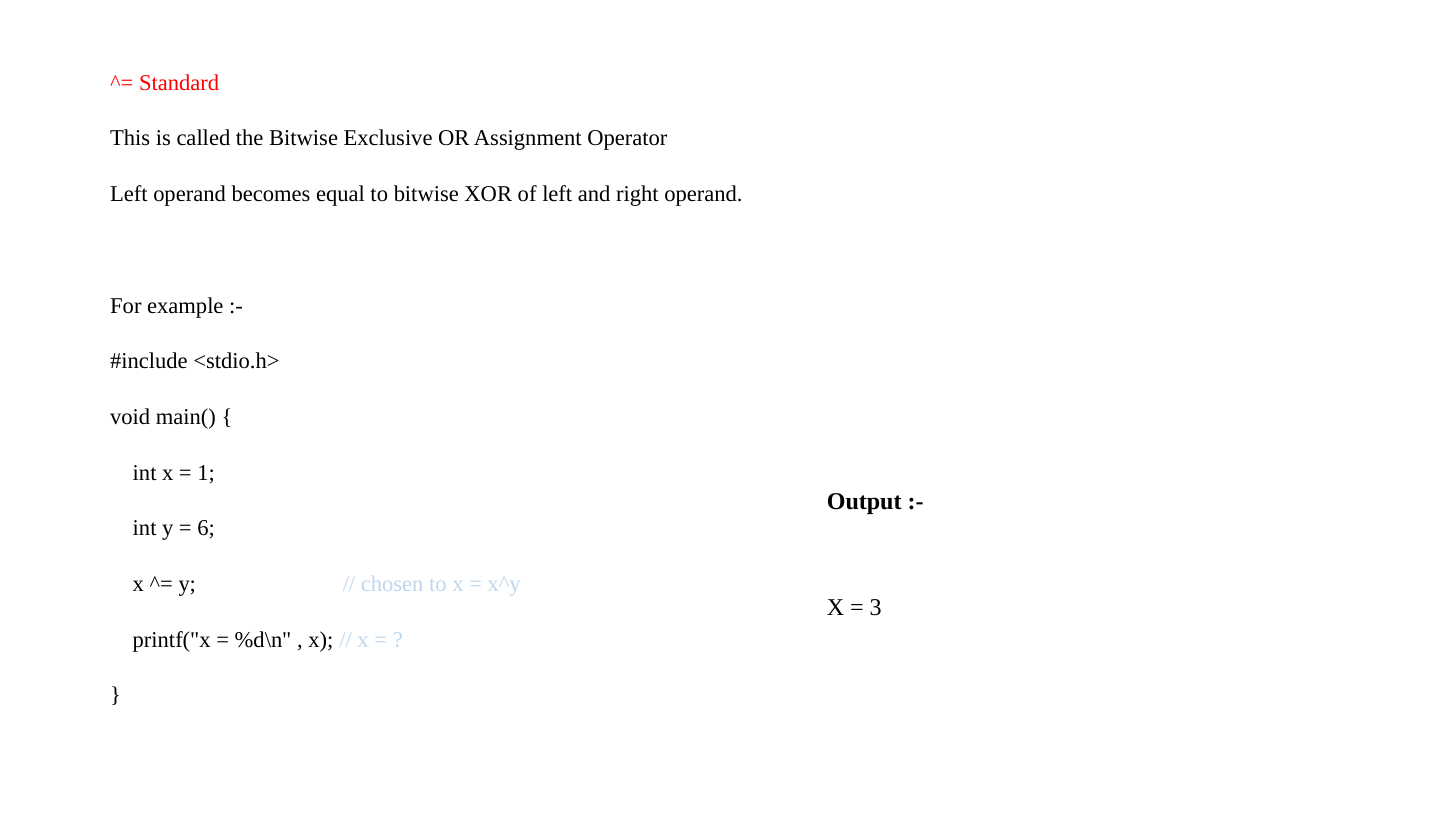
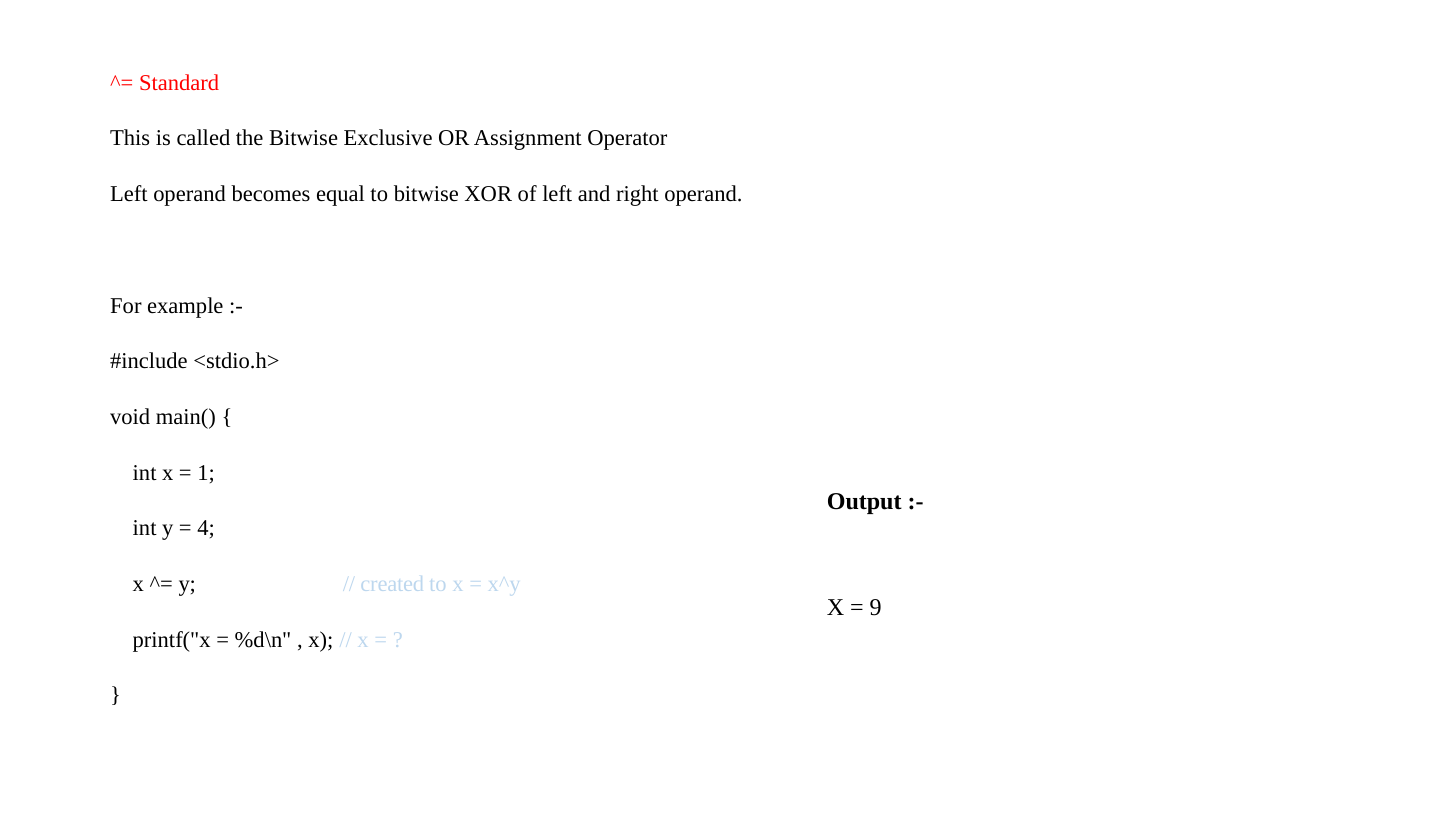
6: 6 -> 4 (206, 528)
chosen: chosen -> created (392, 584)
3: 3 -> 9 (876, 608)
